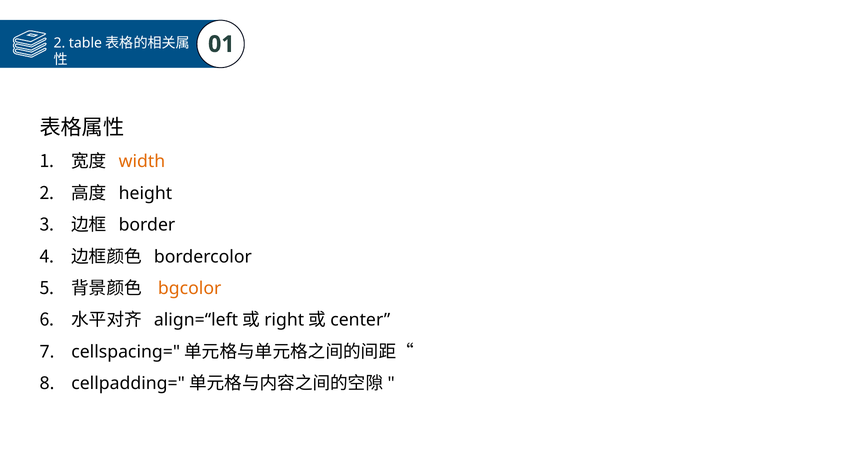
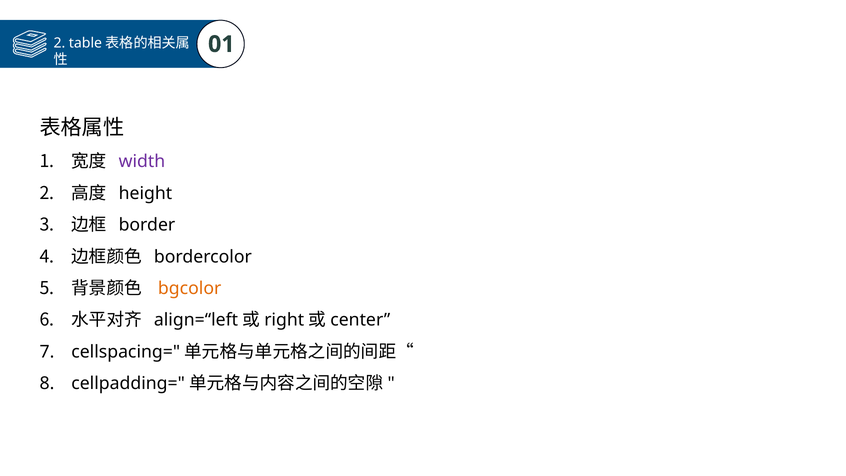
width colour: orange -> purple (142, 161)
